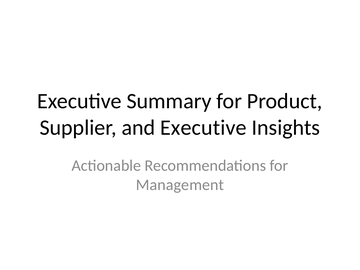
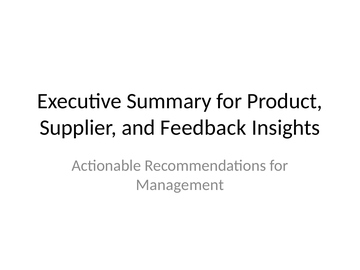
and Executive: Executive -> Feedback (203, 128)
